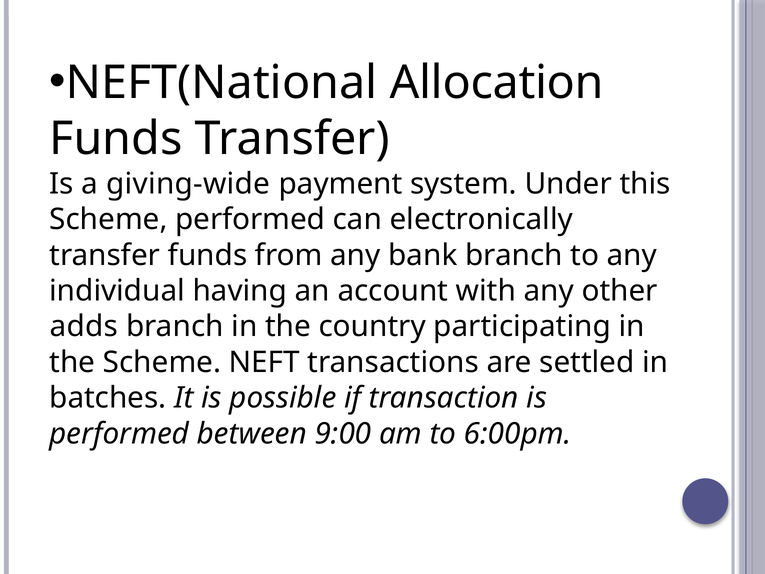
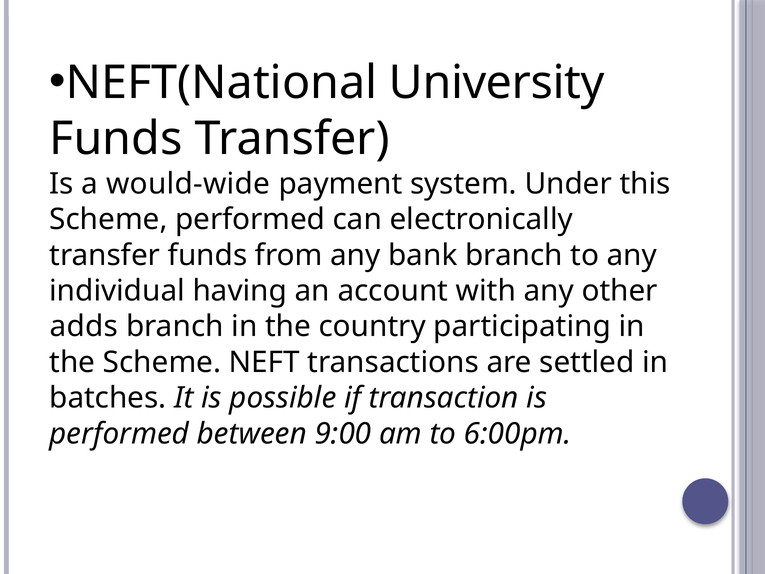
Allocation: Allocation -> University (497, 83)
giving-wide: giving-wide -> would-wide (188, 184)
